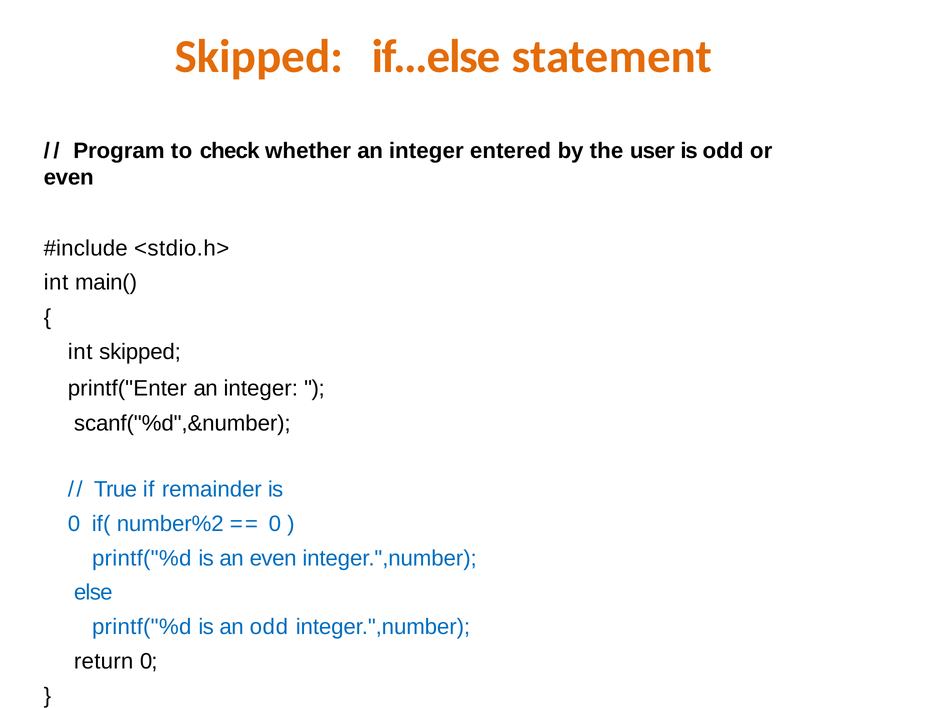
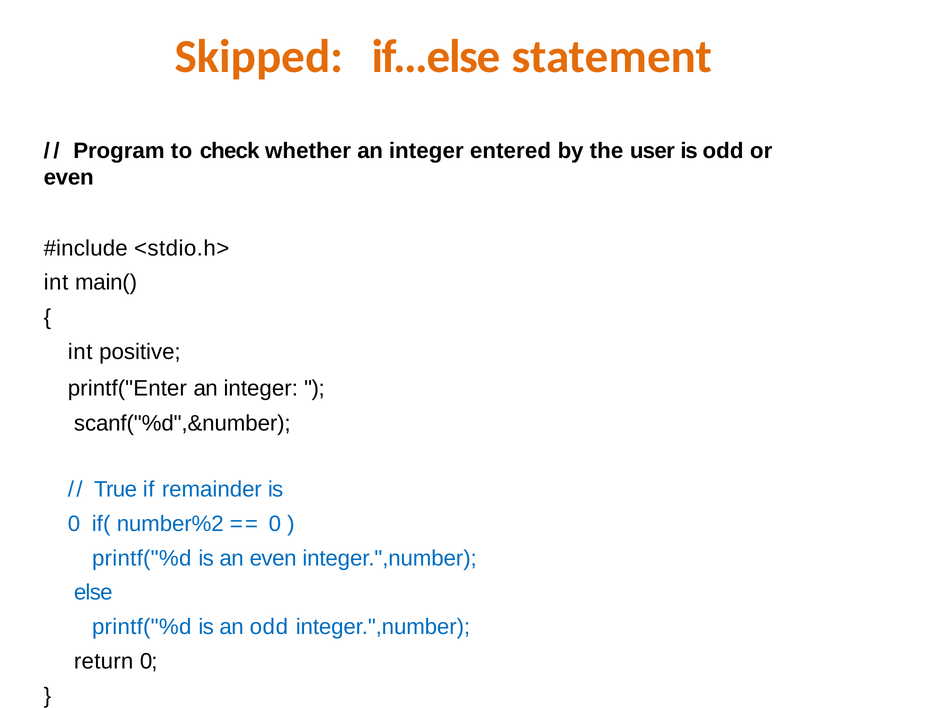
int skipped: skipped -> positive (140, 352)
